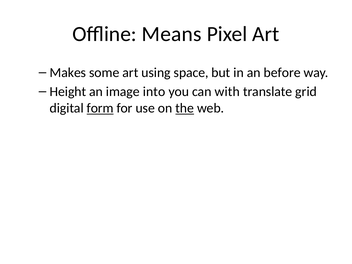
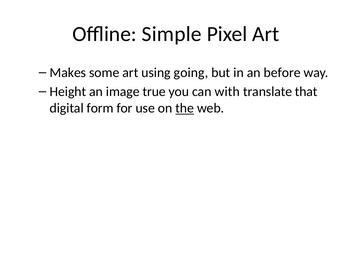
Means: Means -> Simple (172, 34)
space: space -> going (191, 73)
into: into -> true (154, 92)
grid: grid -> that (306, 92)
form underline: present -> none (100, 108)
